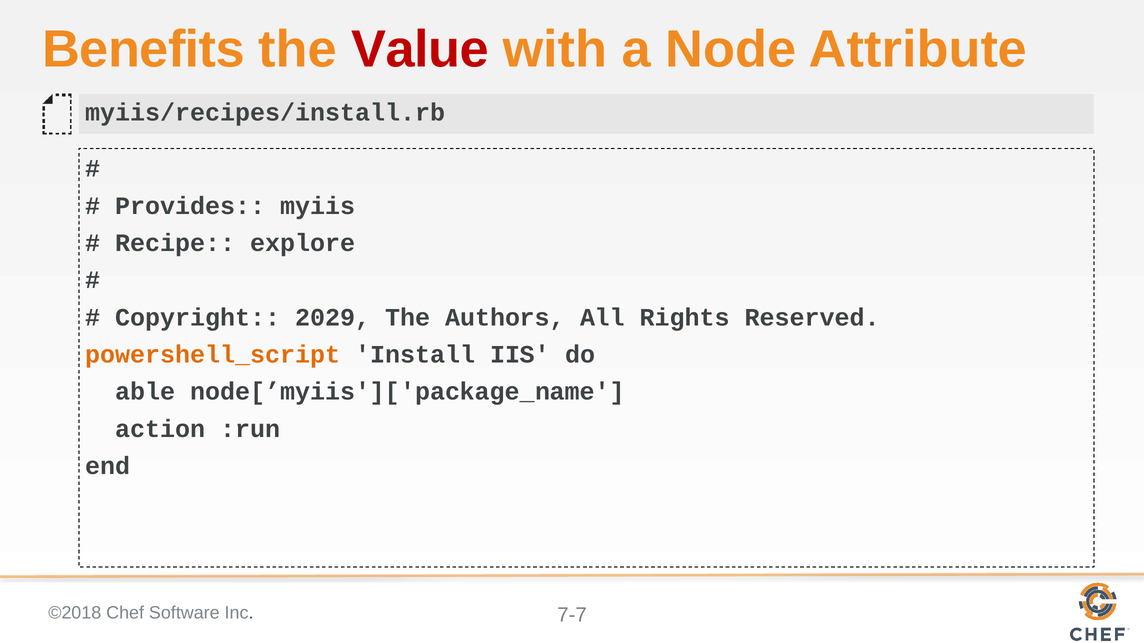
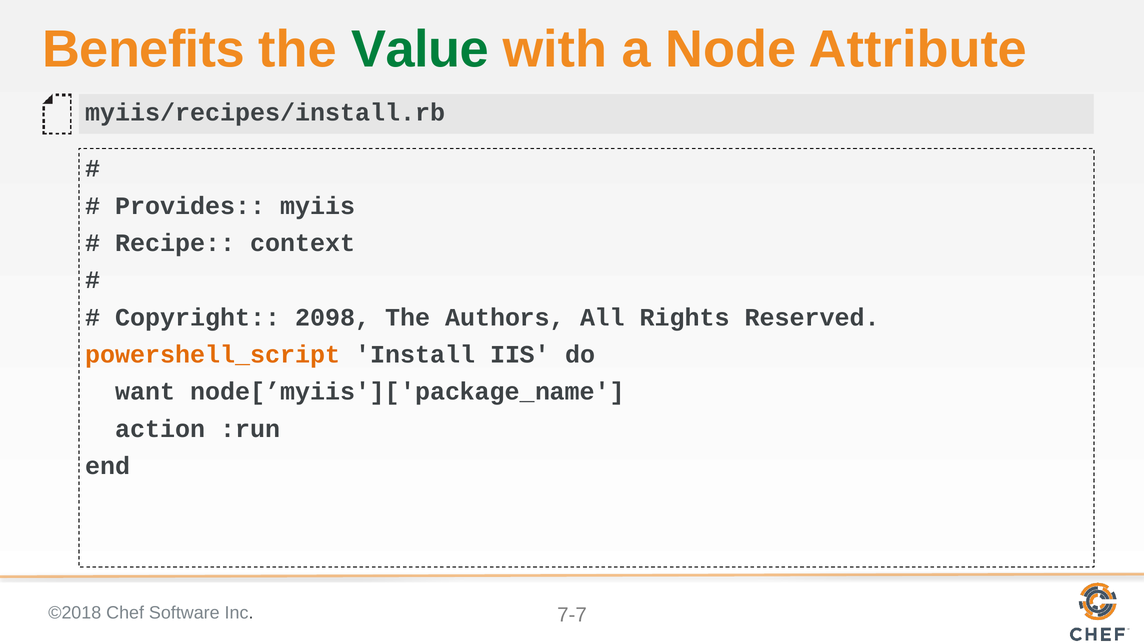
Value colour: red -> green (420, 49)
explore: explore -> context (303, 243)
2029: 2029 -> 2098 (333, 318)
able: able -> want (145, 392)
